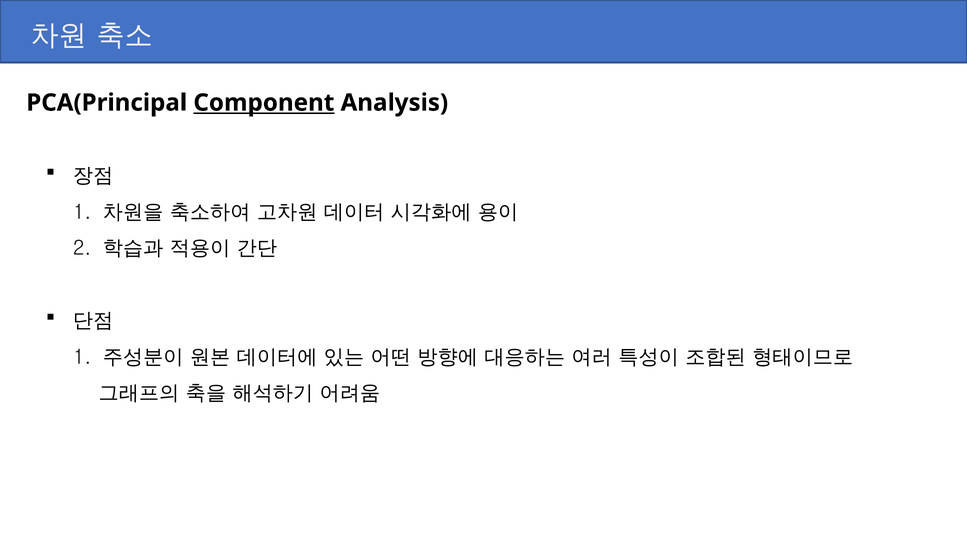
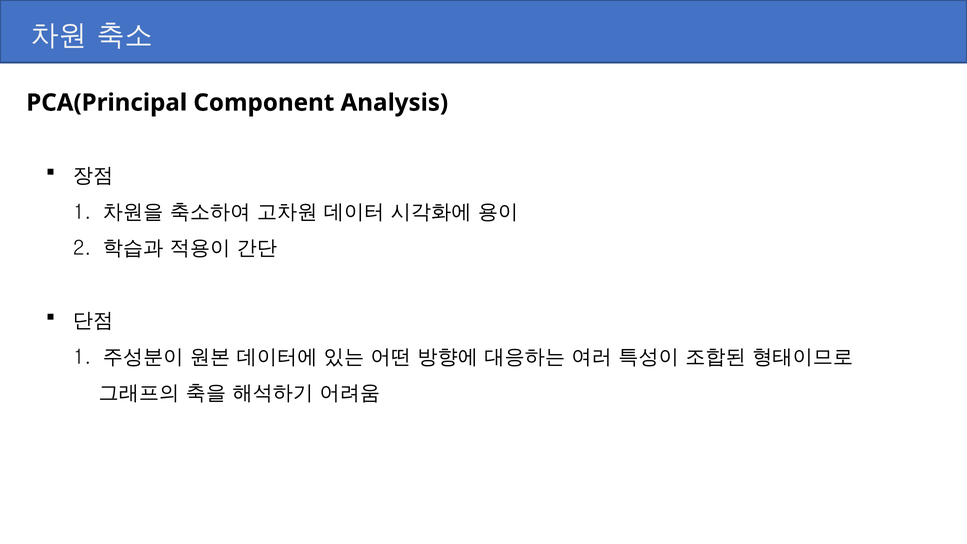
Component underline: present -> none (264, 103)
